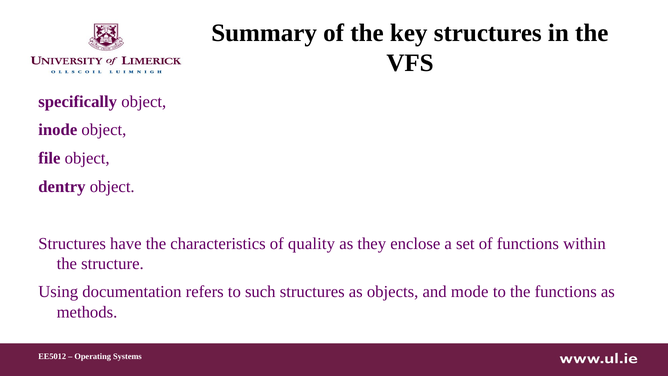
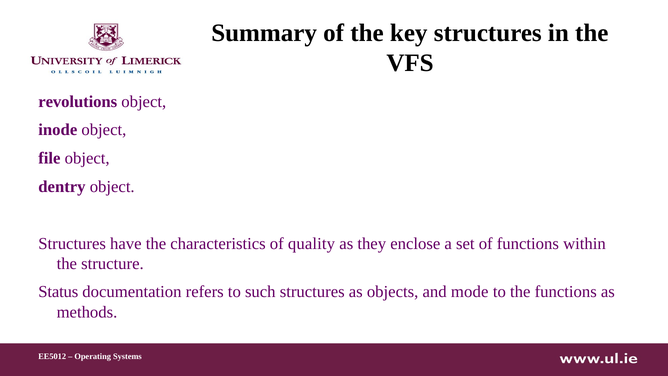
specifically: specifically -> revolutions (78, 101)
Using: Using -> Status (58, 292)
